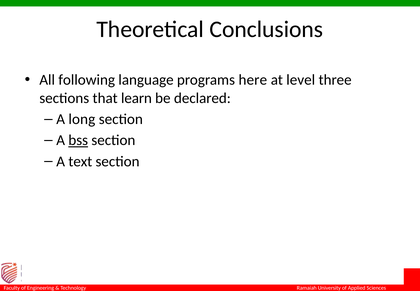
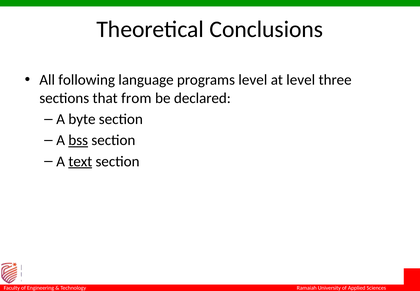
programs here: here -> level (253, 80)
learn: learn -> from (136, 98)
long: long -> byte (82, 119)
text underline: none -> present (80, 161)
